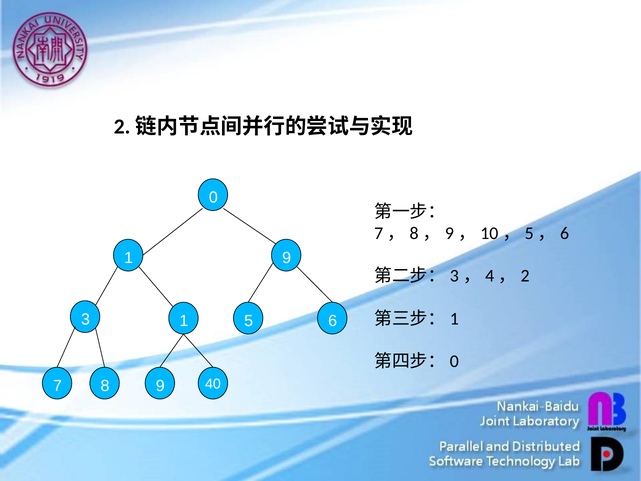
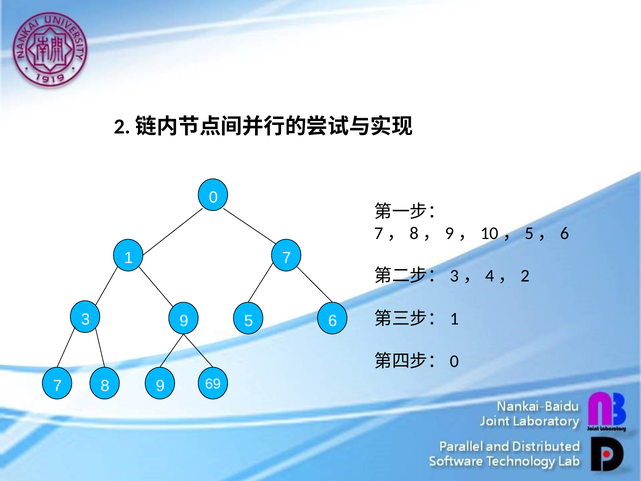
1 9: 9 -> 7 (287, 258)
3 1: 1 -> 9 (184, 321)
40: 40 -> 69 (213, 384)
